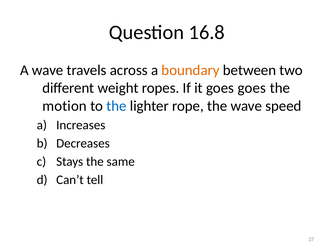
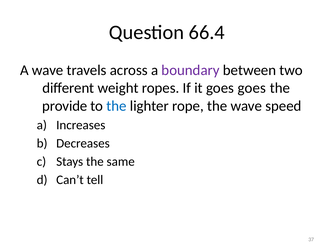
16.8: 16.8 -> 66.4 (207, 32)
boundary colour: orange -> purple (191, 70)
motion: motion -> provide (65, 106)
